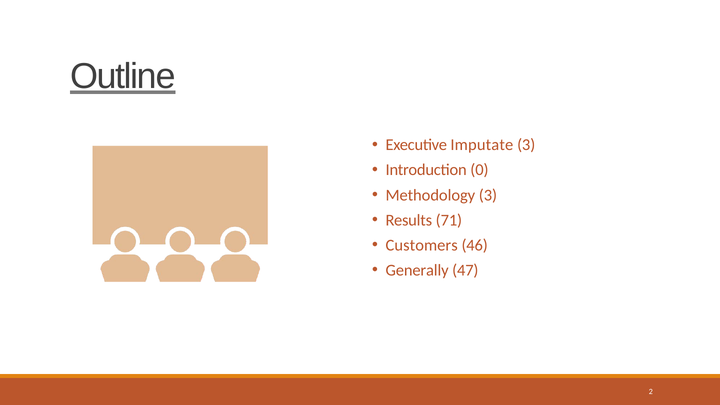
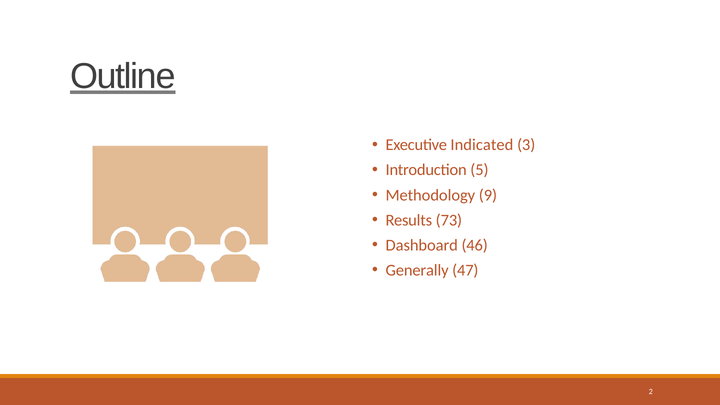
Imputate: Imputate -> Indicated (482, 145)
0: 0 -> 5 (479, 170)
Methodology 3: 3 -> 9 (488, 195)
71: 71 -> 73 (449, 220)
Customers: Customers -> Dashboard (422, 245)
